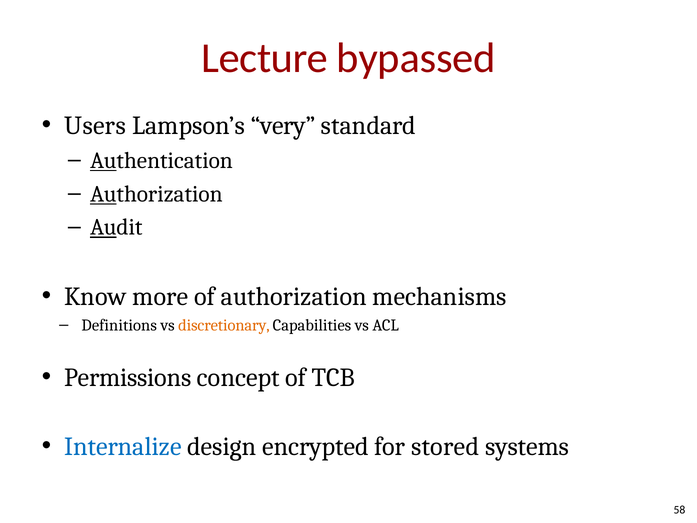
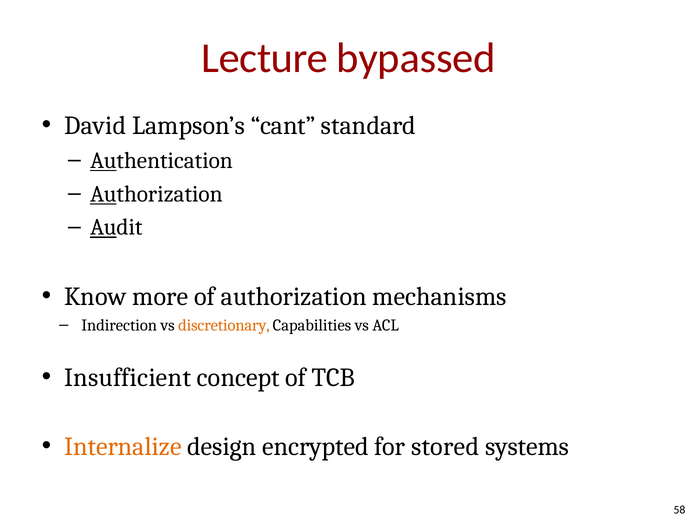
Users: Users -> David (95, 126)
very: very -> cant (283, 126)
Definitions: Definitions -> Indirection (119, 325)
Permissions: Permissions -> Insufficient (128, 377)
Internalize colour: blue -> orange (123, 446)
